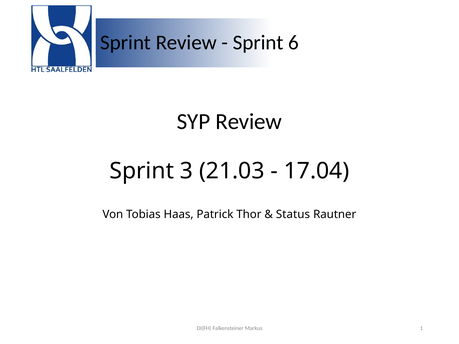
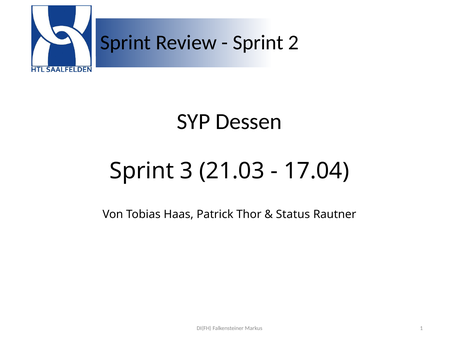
6: 6 -> 2 (294, 43)
SYP Review: Review -> Dessen (249, 122)
